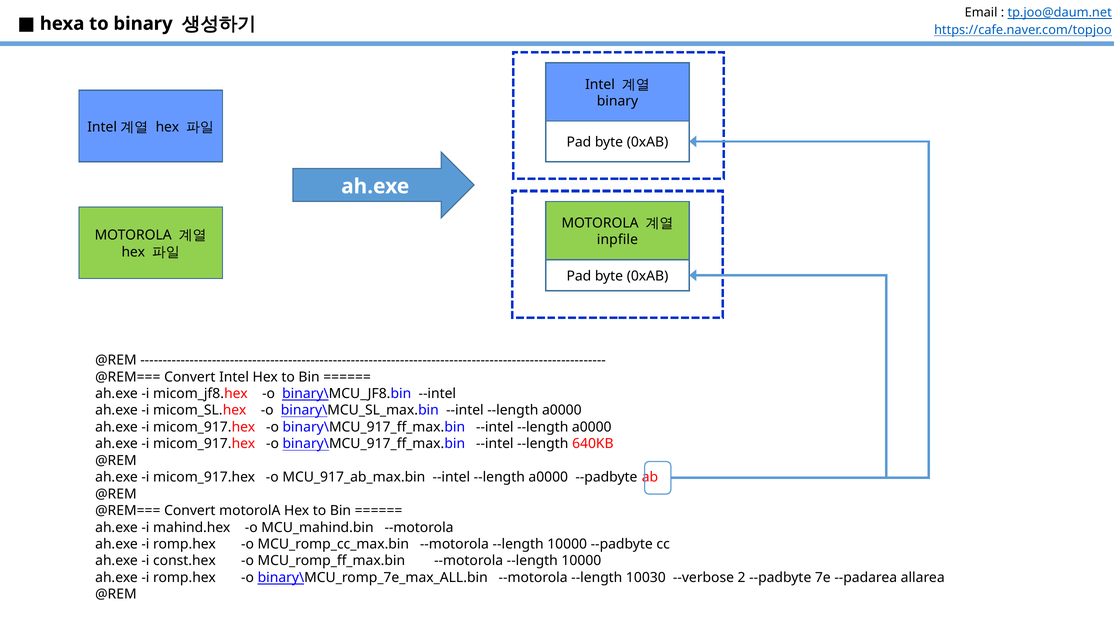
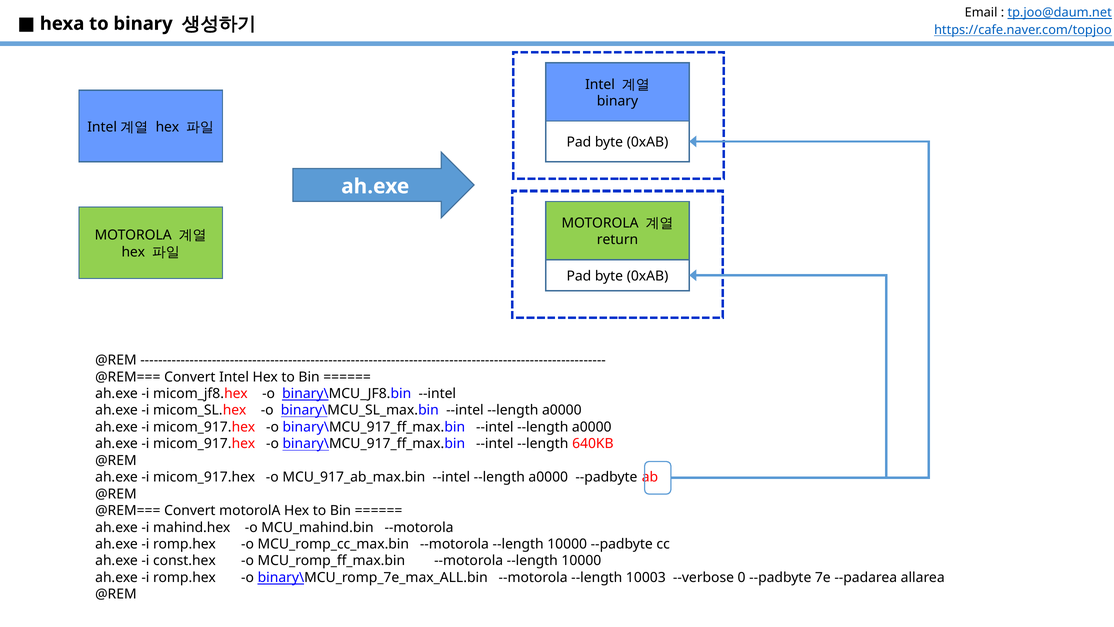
inpfile: inpfile -> return (618, 240)
10030: 10030 -> 10003 (646, 577)
2: 2 -> 0 (742, 577)
